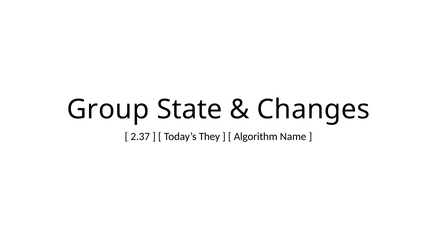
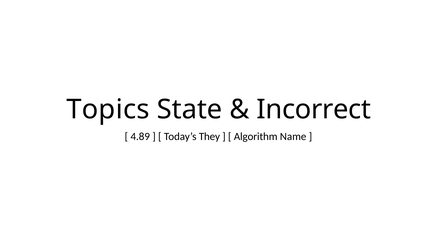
Group: Group -> Topics (108, 109)
Changes: Changes -> Incorrect (314, 109)
2.37: 2.37 -> 4.89 (140, 137)
